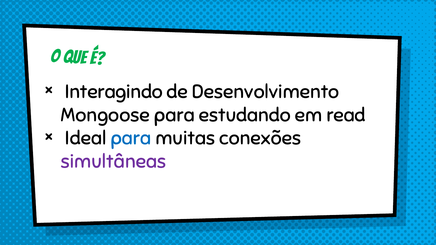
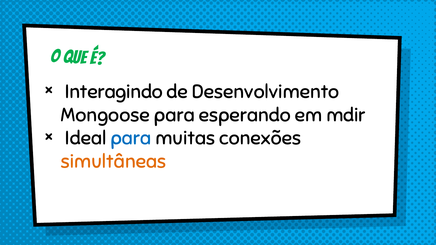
estudando: estudando -> esperando (245, 115)
read: read -> mdir (346, 115)
simultâneas colour: purple -> orange (114, 162)
